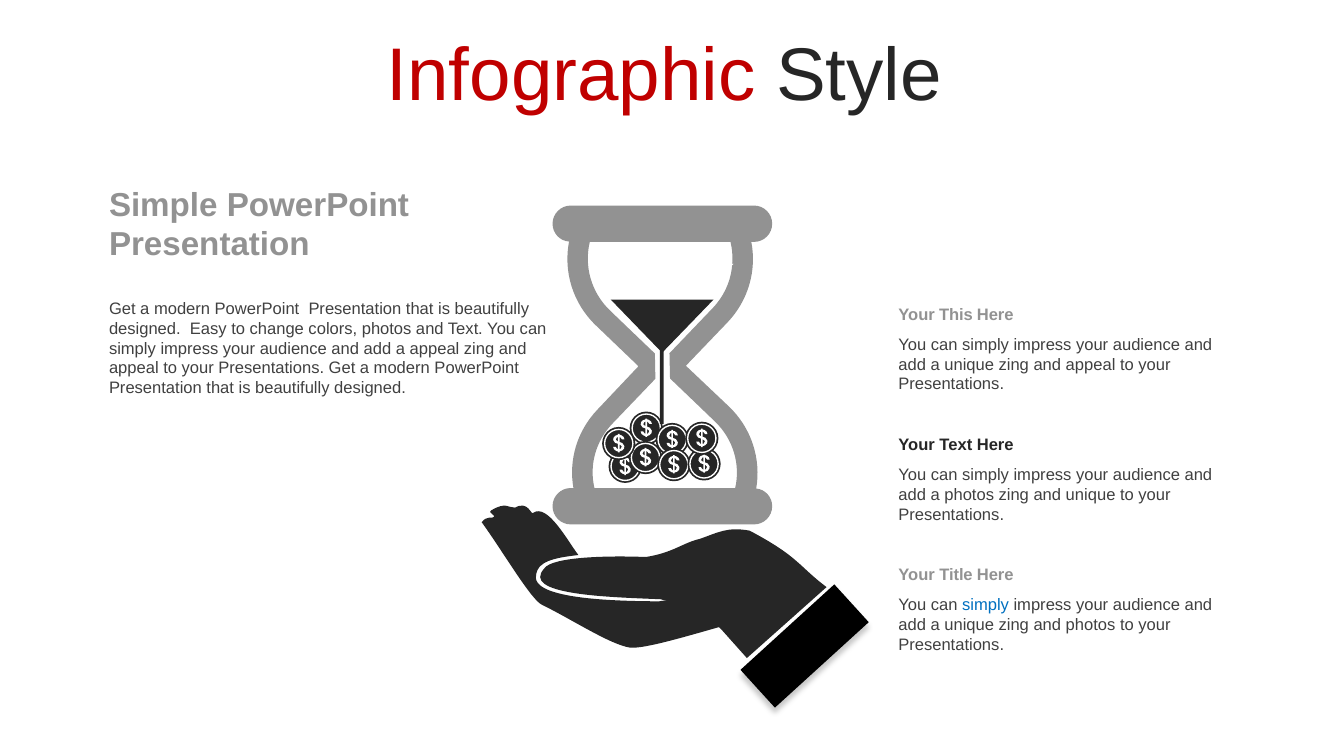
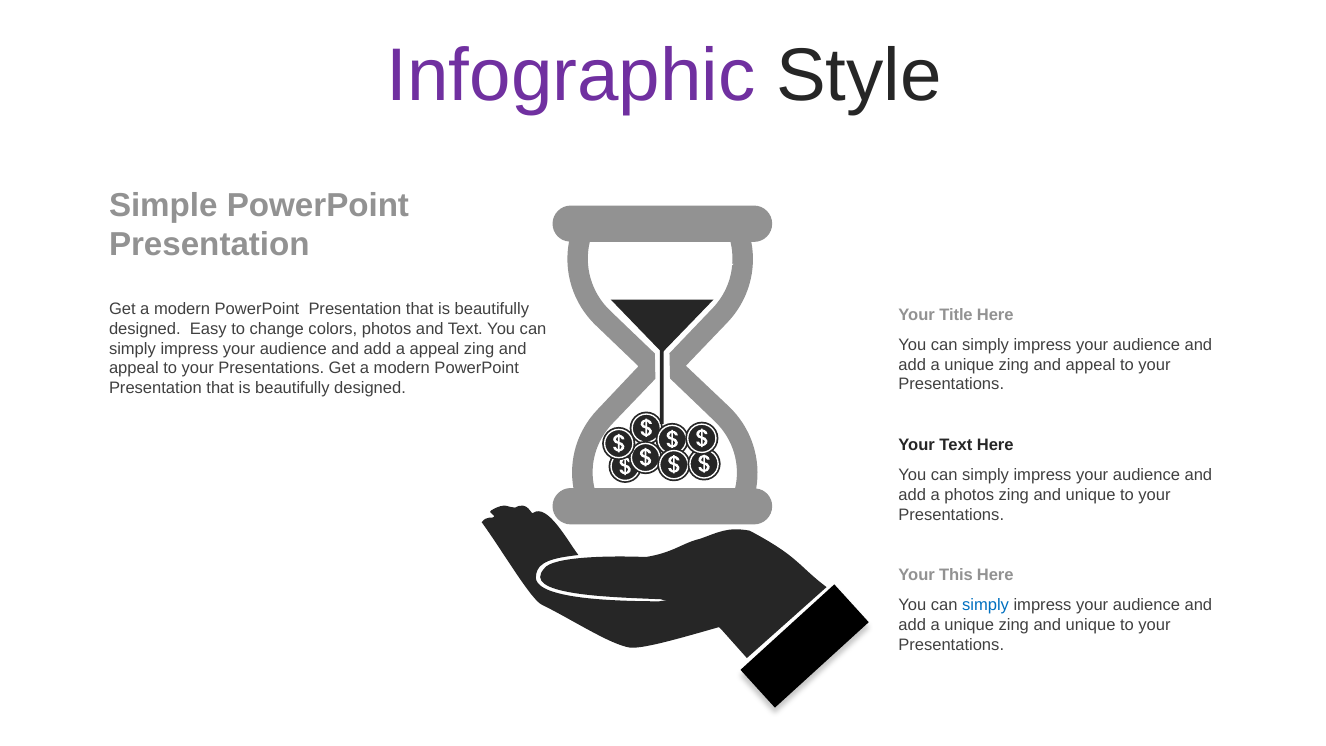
Infographic colour: red -> purple (571, 76)
This: This -> Title (956, 315)
Title: Title -> This (956, 575)
unique zing and photos: photos -> unique (1091, 625)
